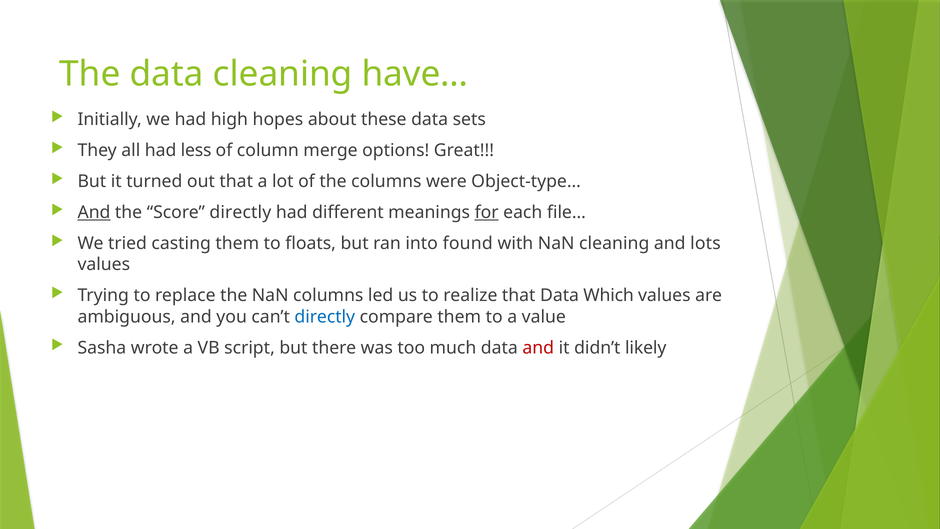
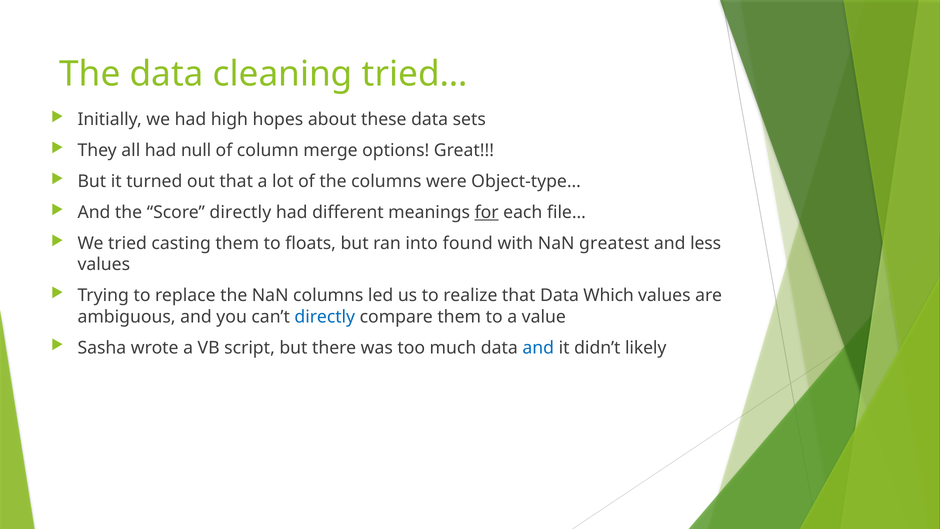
have…: have… -> tried… (415, 74)
less: less -> null (196, 151)
And underline: present -> none (94, 212)
NaN cleaning: cleaning -> greatest (614, 243)
lots: lots -> less (706, 243)
and colour: red -> blue (538, 348)
